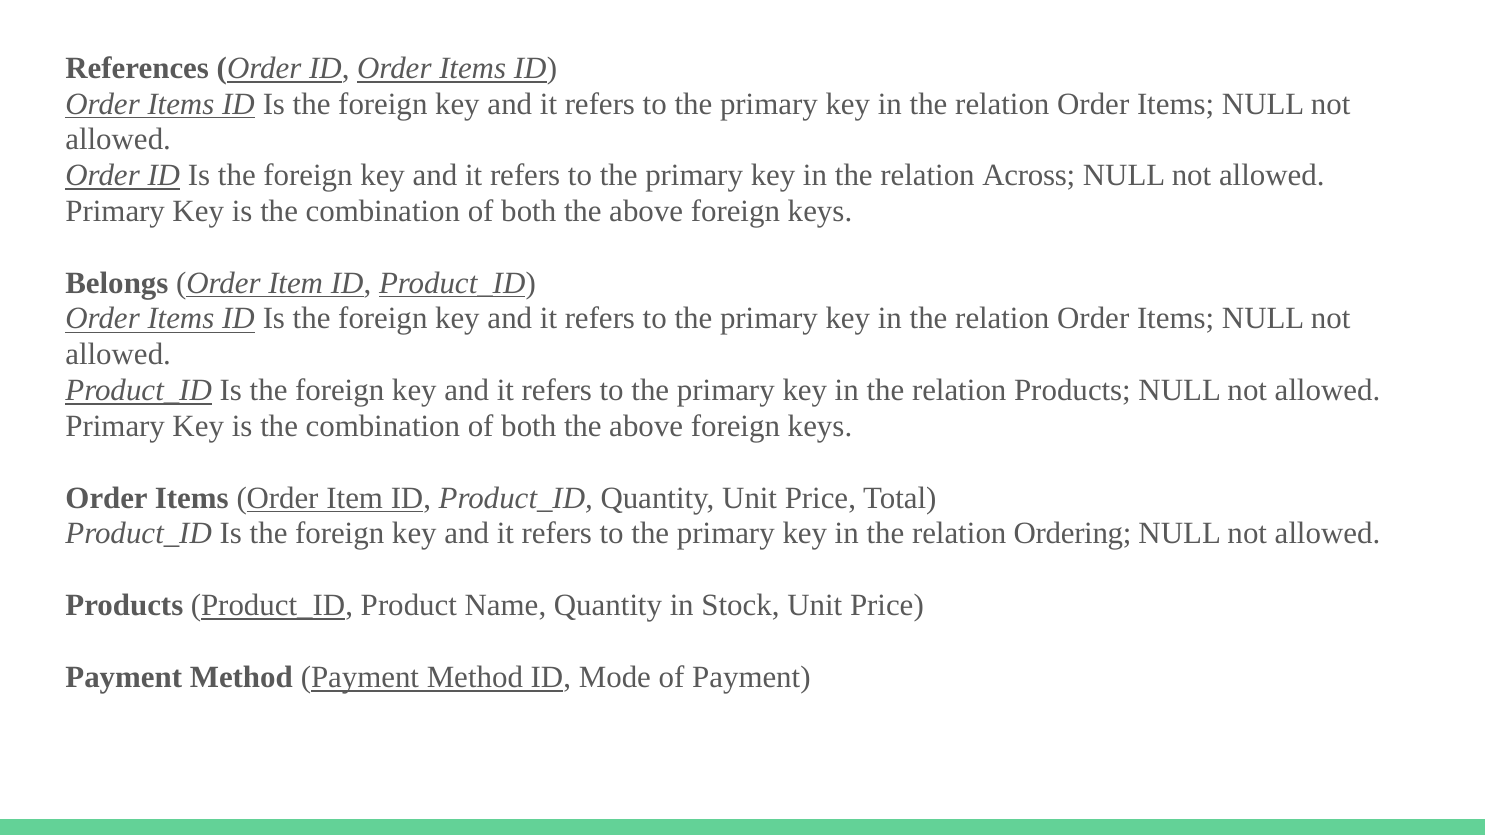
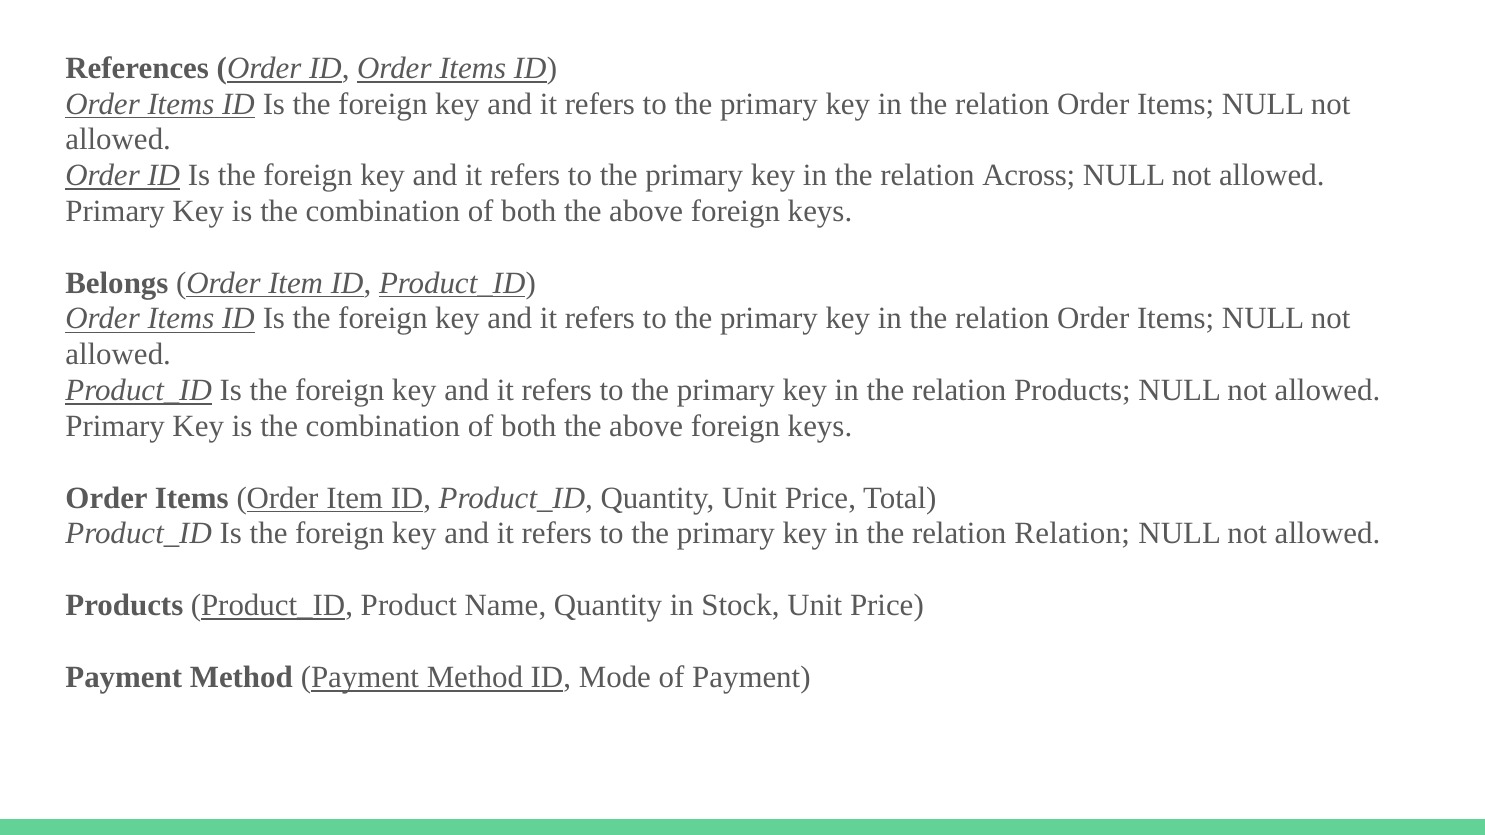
relation Ordering: Ordering -> Relation (1072, 534)
